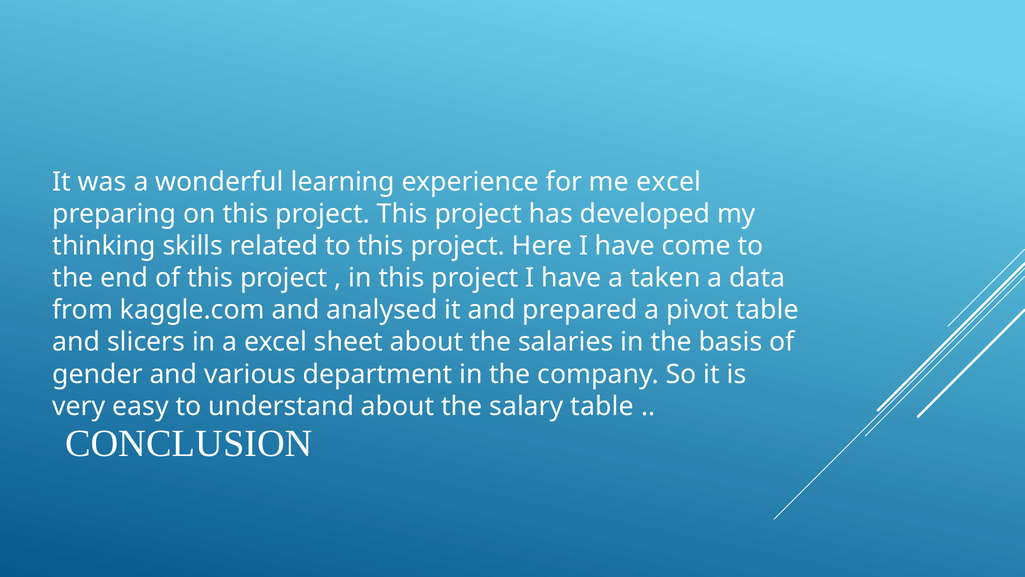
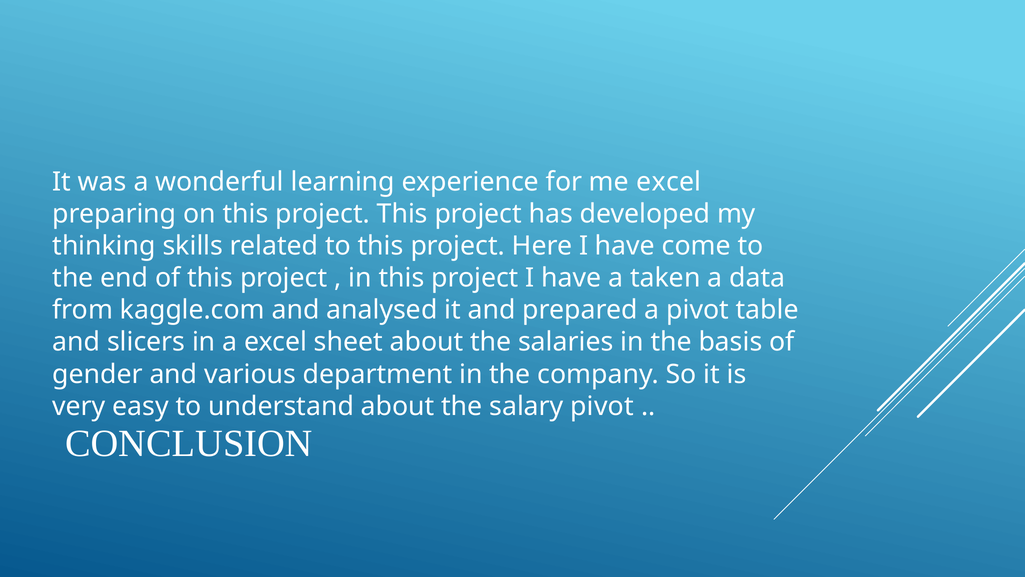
salary table: table -> pivot (602, 406)
